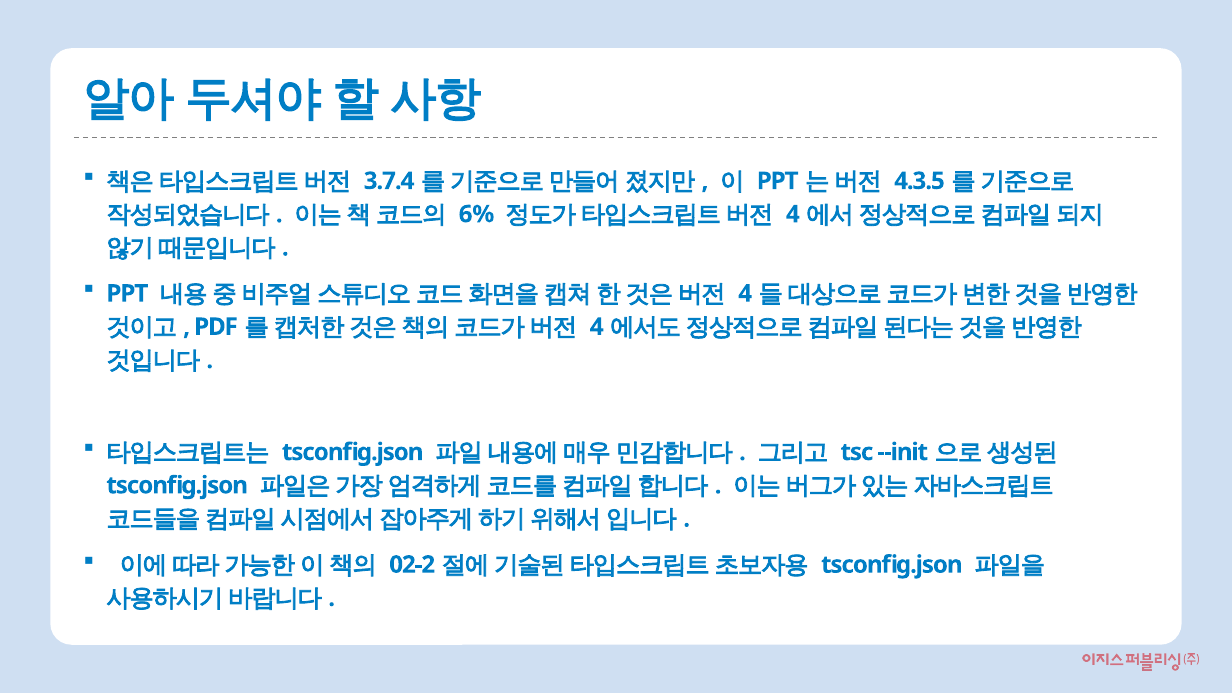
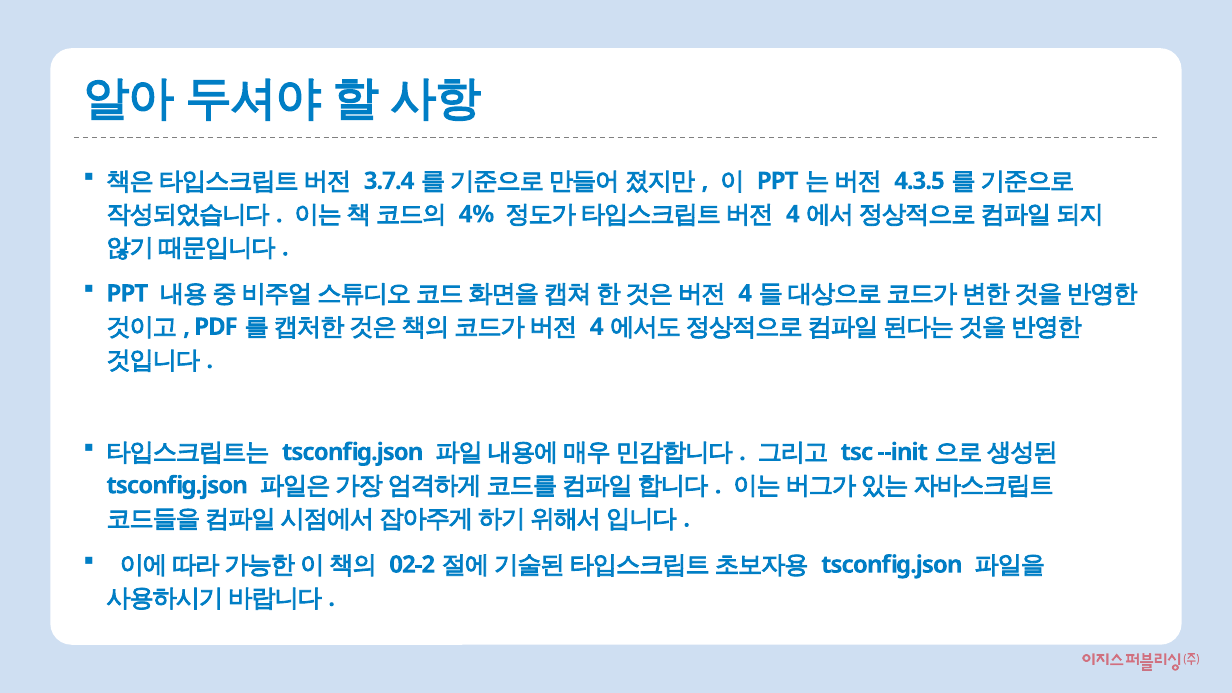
6%: 6% -> 4% (476, 214)
